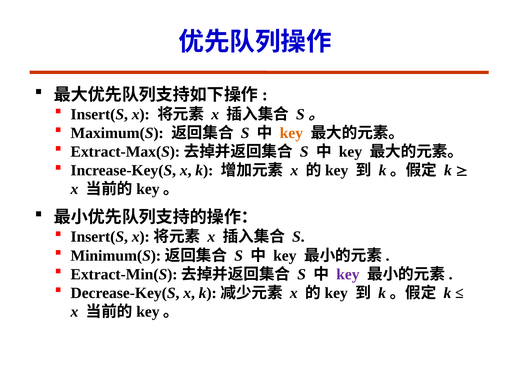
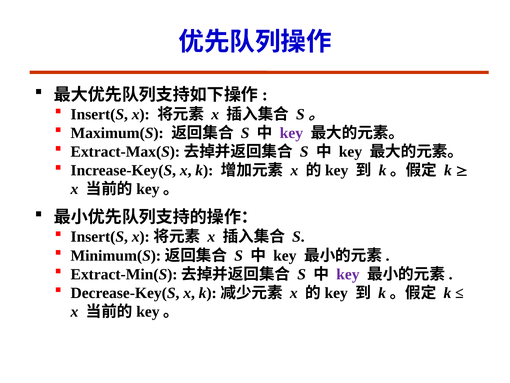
key colour: orange -> purple (291, 133)
